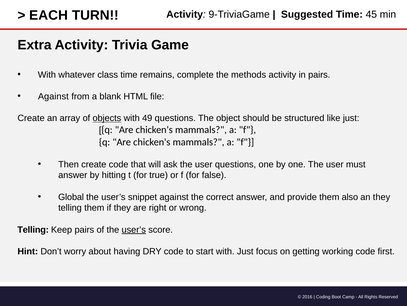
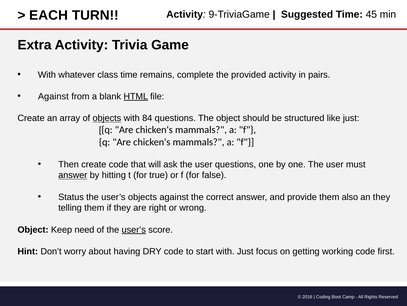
methods: methods -> provided (249, 75)
HTML underline: none -> present (136, 96)
49: 49 -> 84 (147, 118)
answer underline: none -> present (73, 175)
Global: Global -> Status (71, 197)
user’s snippet: snippet -> objects (142, 197)
Telling: Telling -> Object (33, 229)
Keep pairs: pairs -> need (84, 229)
